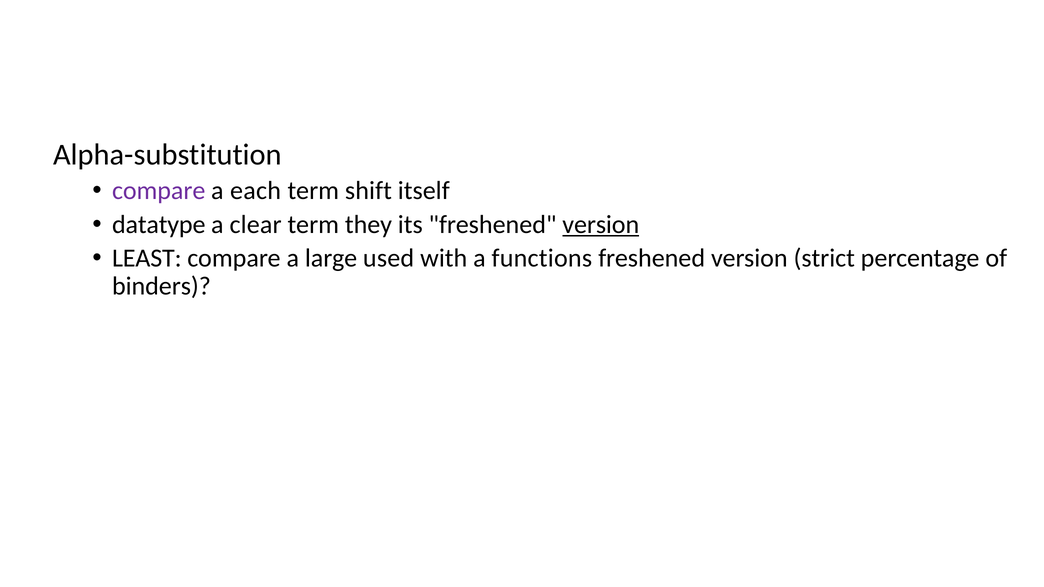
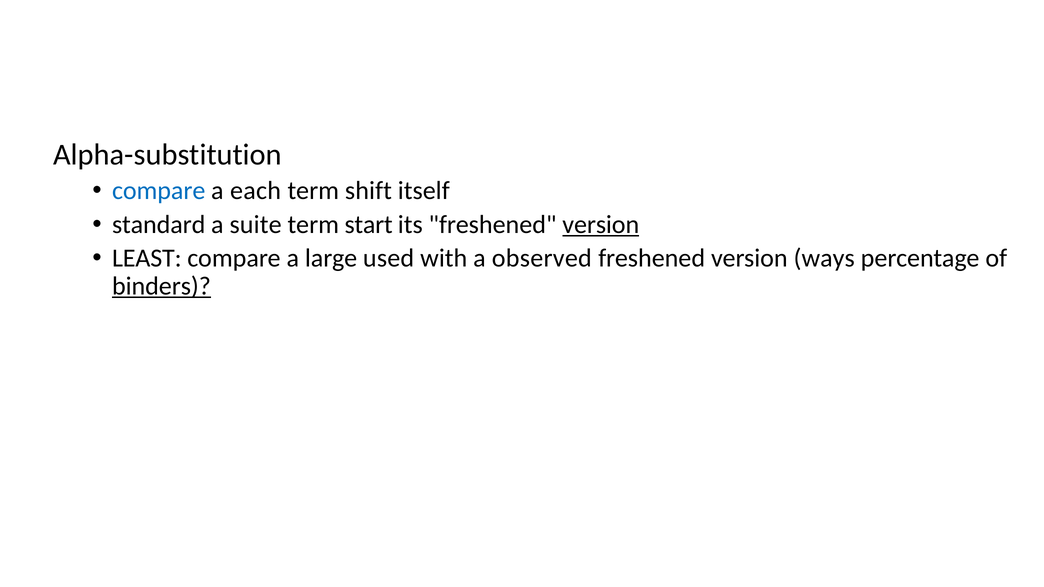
compare colour: purple -> blue (159, 191)
datatype: datatype -> standard (159, 225)
clear: clear -> suite (256, 225)
they: they -> start (369, 225)
functions: functions -> observed (542, 258)
strict: strict -> ways (824, 258)
binders underline: none -> present (161, 286)
